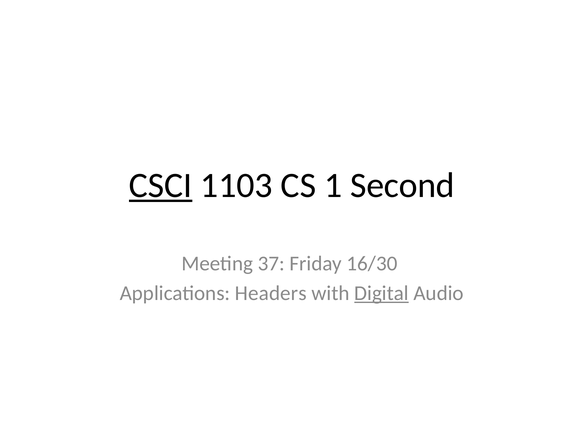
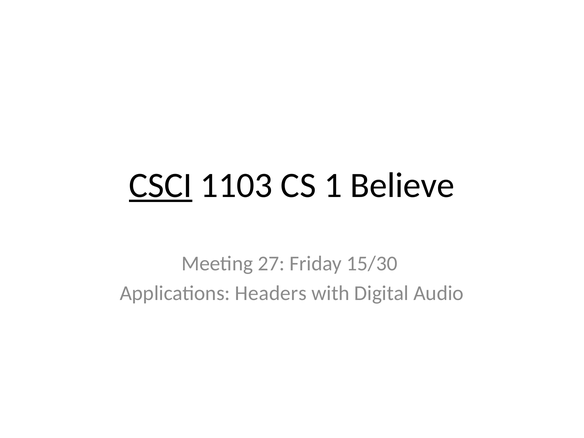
Second: Second -> Believe (402, 185)
37: 37 -> 27 (271, 264)
16/30: 16/30 -> 15/30 (372, 264)
Digital underline: present -> none (381, 293)
